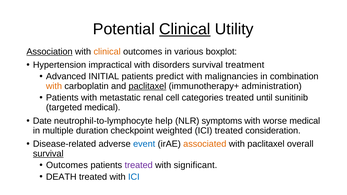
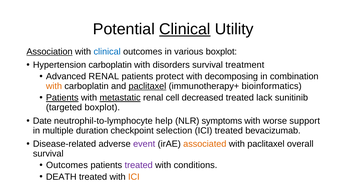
clinical colour: orange -> blue (107, 52)
Hypertension impractical: impractical -> carboplatin (110, 65)
Advanced INITIAL: INITIAL -> RENAL (104, 77)
predict: predict -> protect (170, 77)
malignancies: malignancies -> decomposing (231, 77)
administration: administration -> bioinformatics (272, 86)
Patients underline: none -> present (62, 98)
metastatic underline: none -> present (120, 98)
categories: categories -> decreased (203, 98)
until: until -> lack (264, 98)
targeted medical: medical -> boxplot (102, 108)
worse medical: medical -> support (305, 121)
weighted: weighted -> selection (174, 131)
consideration: consideration -> bevacizumab (273, 131)
event colour: blue -> purple (144, 144)
survival underline: present -> none (48, 154)
significant: significant -> conditions (195, 165)
ICI colour: blue -> orange (134, 177)
